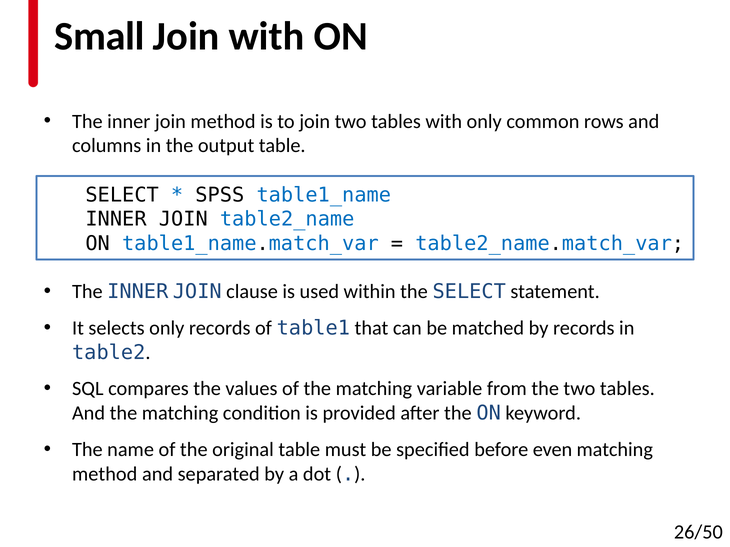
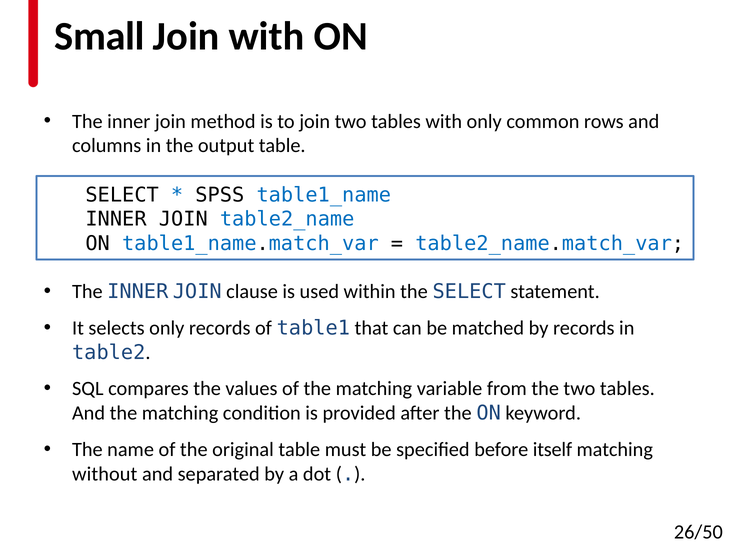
even: even -> itself (552, 450)
method: method -> without (105, 474)
